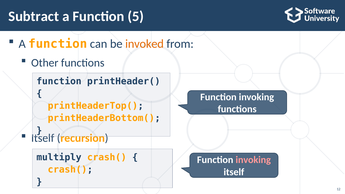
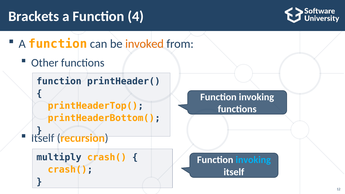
Subtract: Subtract -> Brackets (34, 16)
5: 5 -> 4 (136, 16)
invoking colour: pink -> light blue (253, 160)
